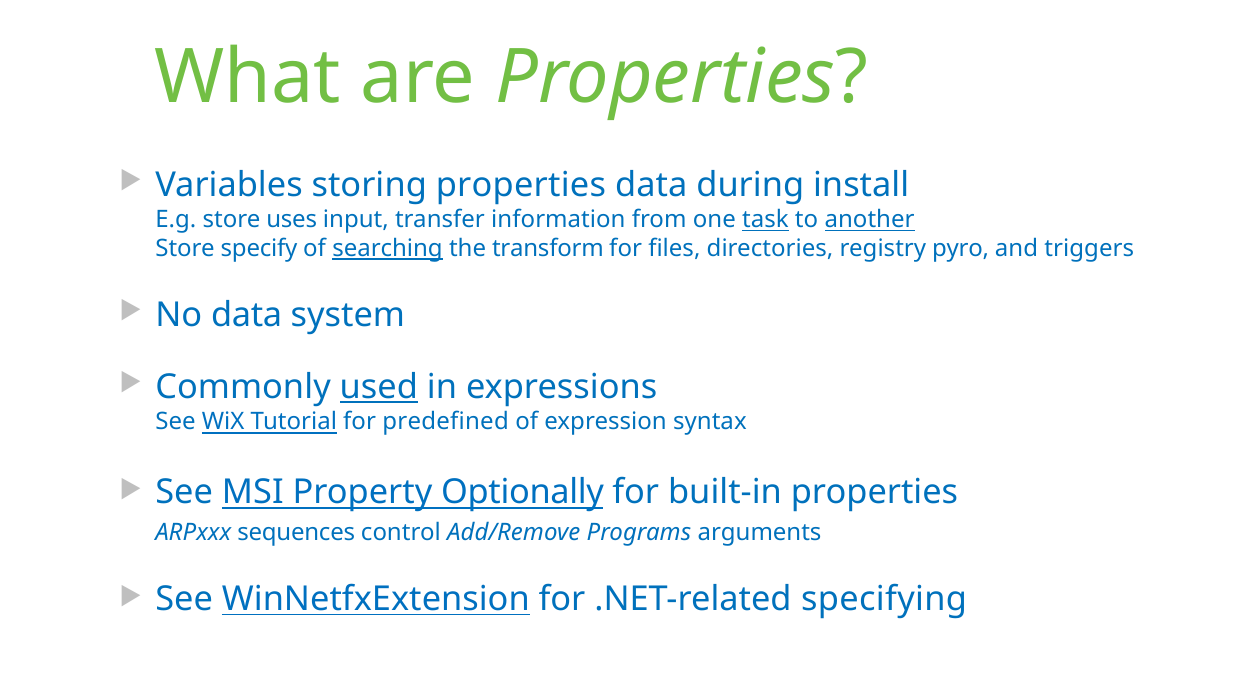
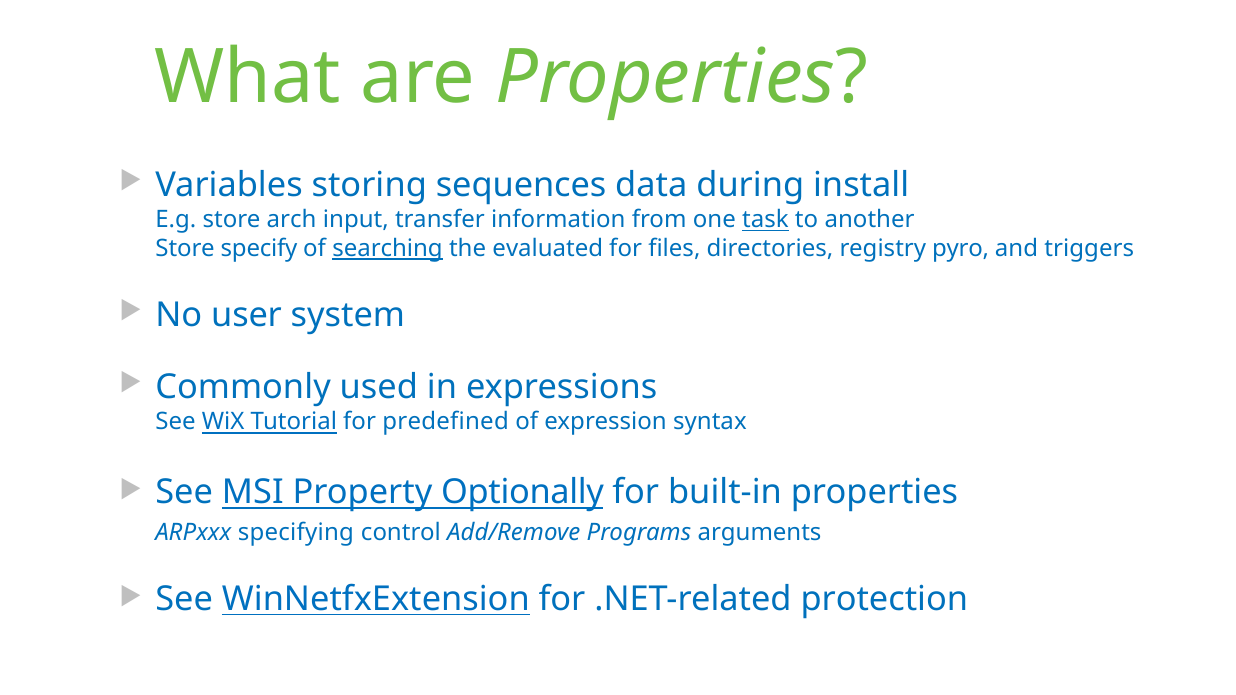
storing properties: properties -> sequences (521, 186)
uses: uses -> arch (292, 220)
another underline: present -> none (870, 220)
transform: transform -> evaluated (548, 249)
No data: data -> user (247, 316)
used underline: present -> none (379, 388)
sequences: sequences -> specifying (296, 533)
specifying: specifying -> protection (884, 599)
